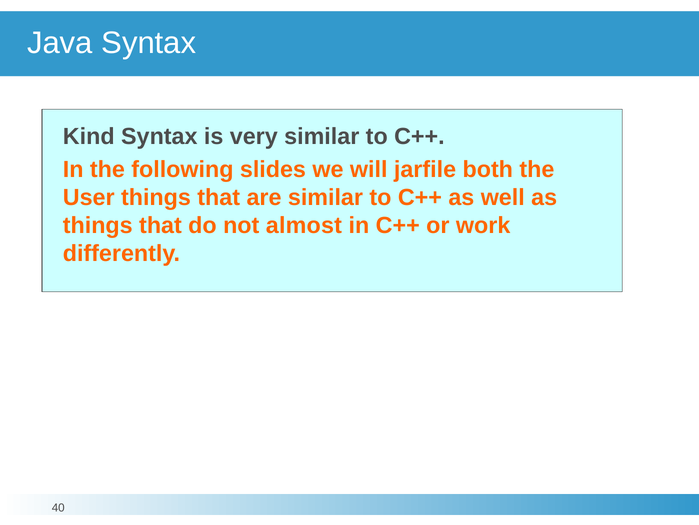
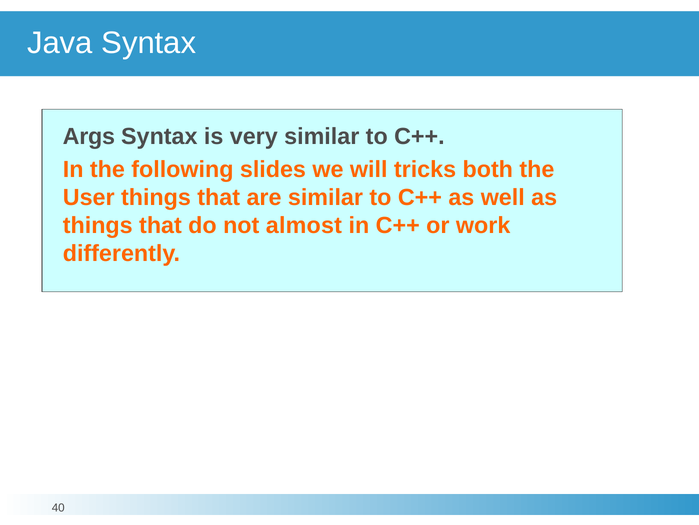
Kind: Kind -> Args (89, 137)
jarfile: jarfile -> tricks (425, 169)
